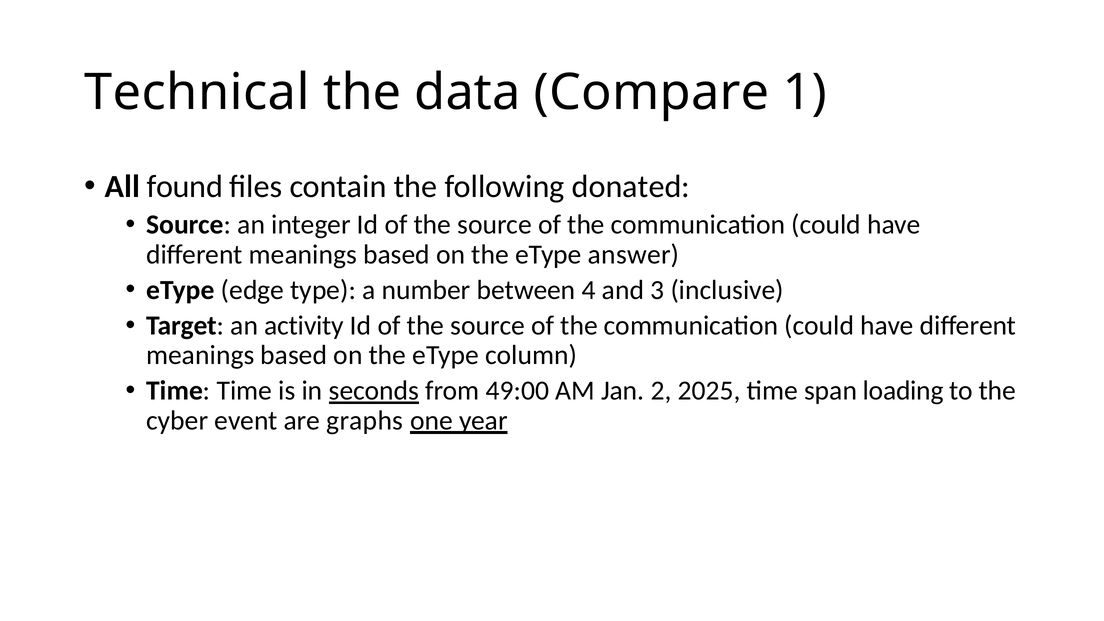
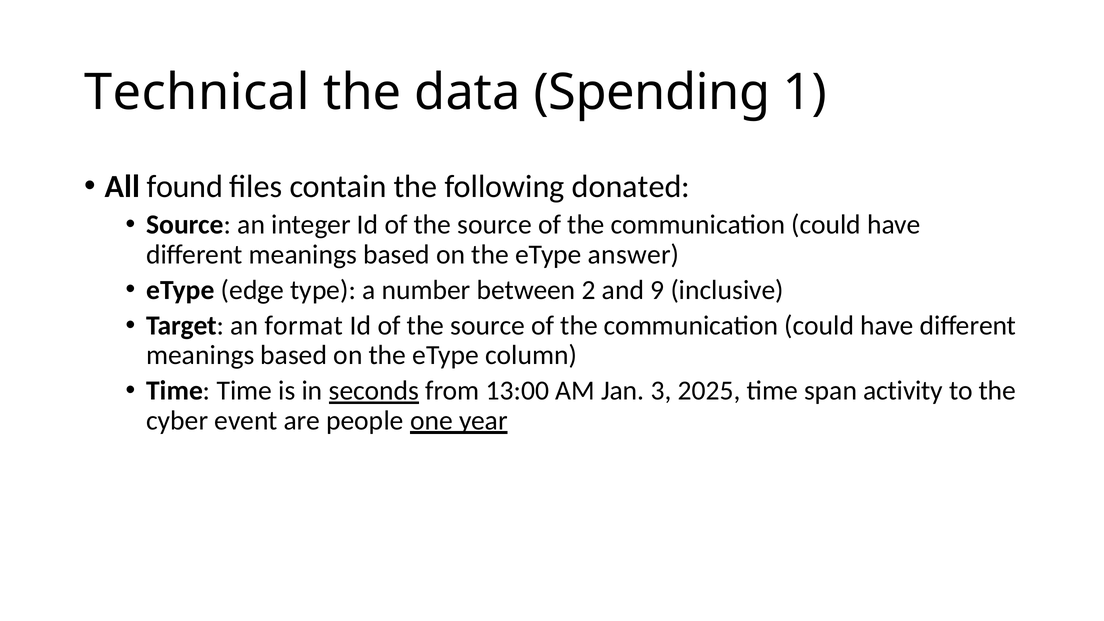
Compare: Compare -> Spending (652, 93)
4: 4 -> 2 (589, 290)
3: 3 -> 9 (657, 290)
activity: activity -> format (304, 326)
49:00: 49:00 -> 13:00 (517, 391)
2: 2 -> 3 (661, 391)
loading: loading -> activity (903, 391)
graphs: graphs -> people (365, 421)
